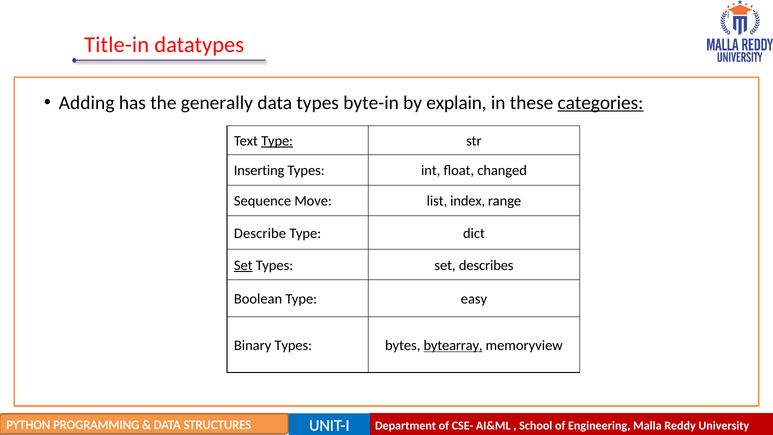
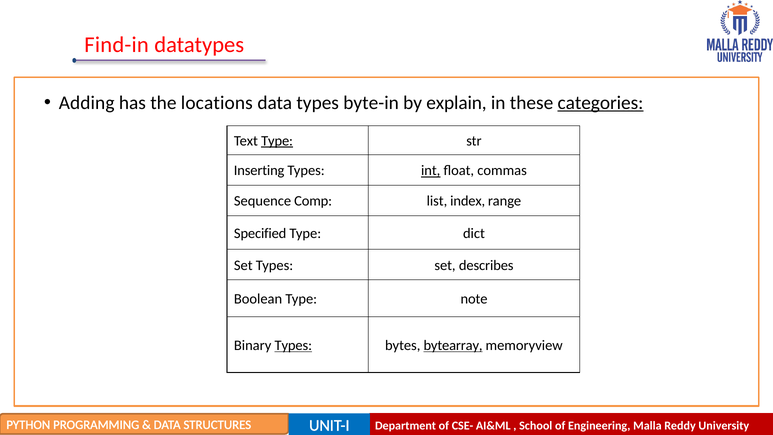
Title-in: Title-in -> Find-in (117, 45)
generally: generally -> locations (217, 103)
int underline: none -> present (431, 171)
changed: changed -> commas (502, 171)
Move: Move -> Comp (313, 201)
Describe: Describe -> Specified (260, 233)
Set underline: present -> none (243, 265)
easy: easy -> note (474, 299)
Types underline: none -> present (293, 345)
